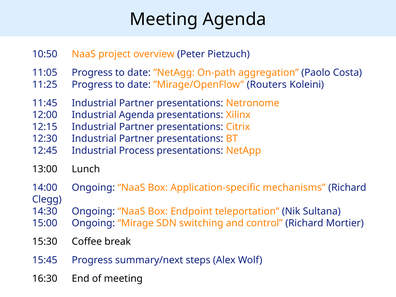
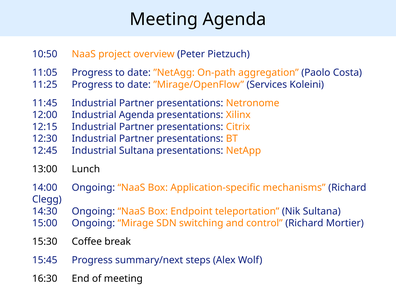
Routers: Routers -> Services (267, 85)
Industrial Process: Process -> Sultana (137, 151)
